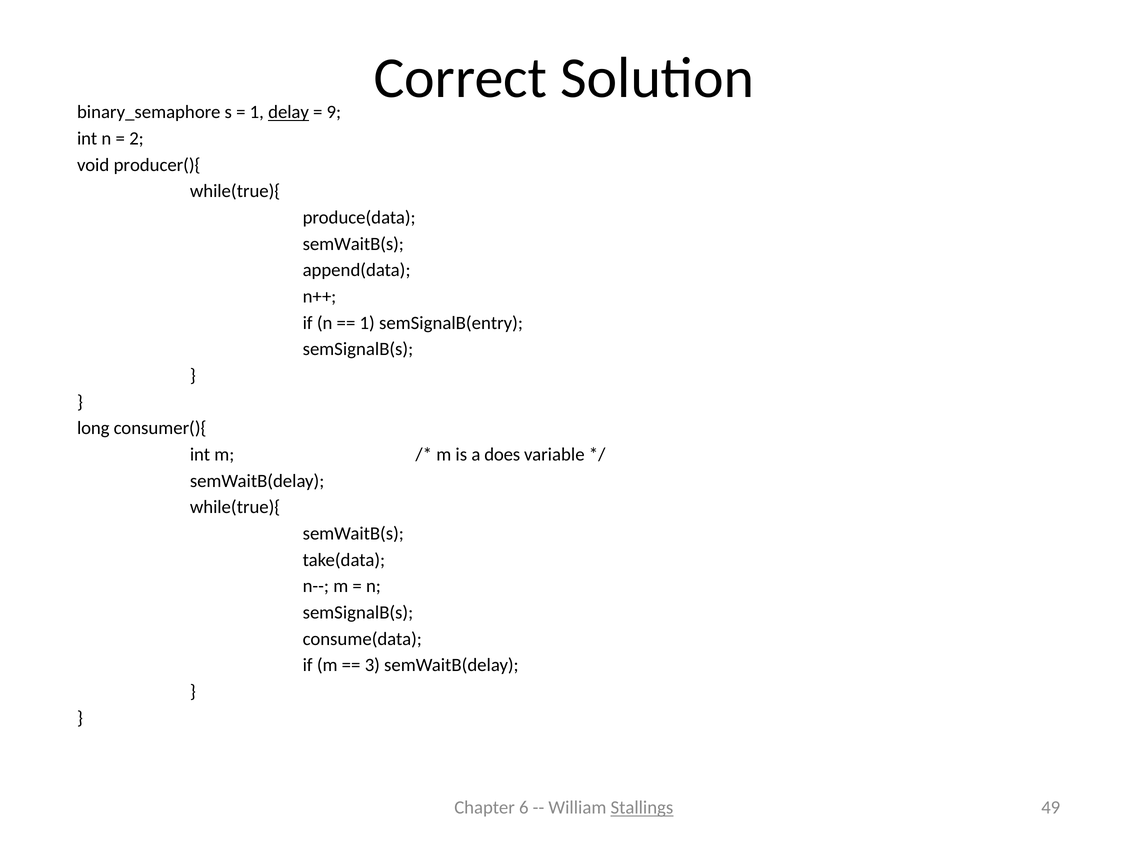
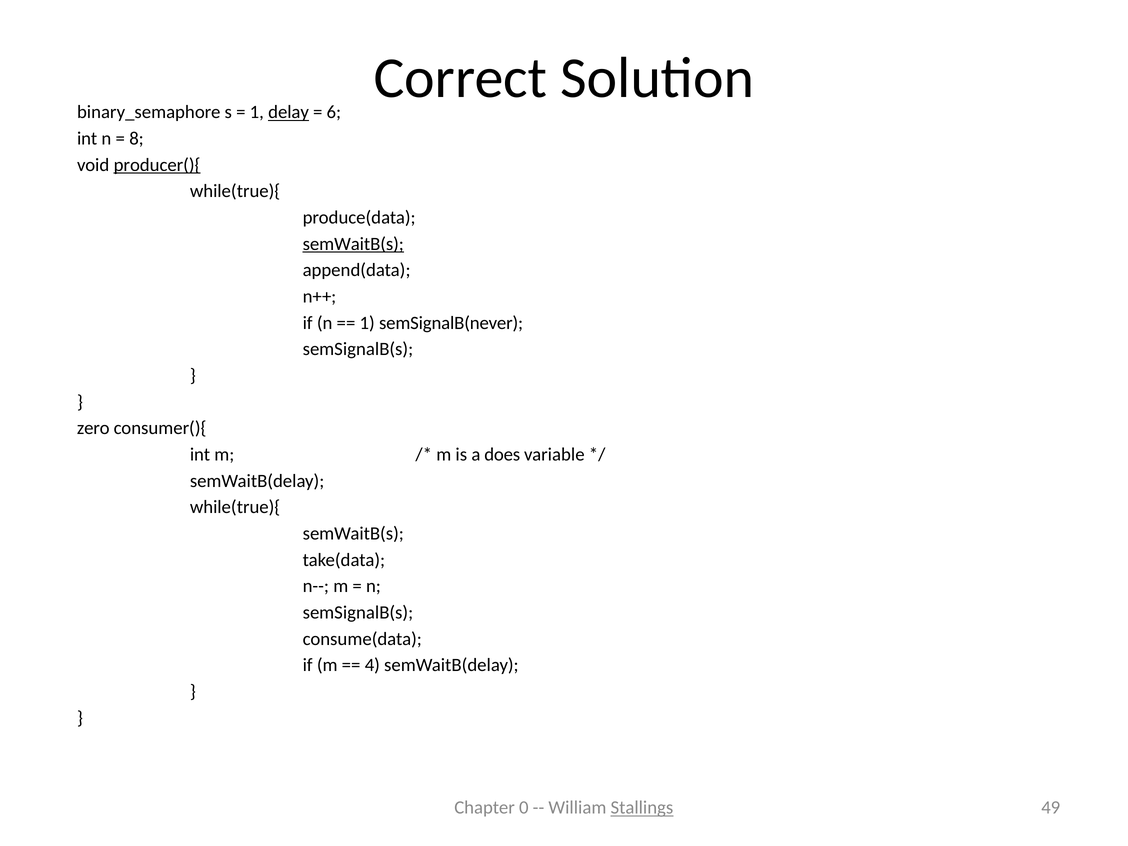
9: 9 -> 6 (334, 112)
2: 2 -> 8 (136, 139)
producer(){ underline: none -> present (157, 165)
semWaitB(s underline: none -> present (353, 244)
semSignalB(entry: semSignalB(entry -> semSignalB(never (451, 323)
long: long -> zero (93, 428)
3: 3 -> 4 (372, 665)
6: 6 -> 0 (524, 808)
